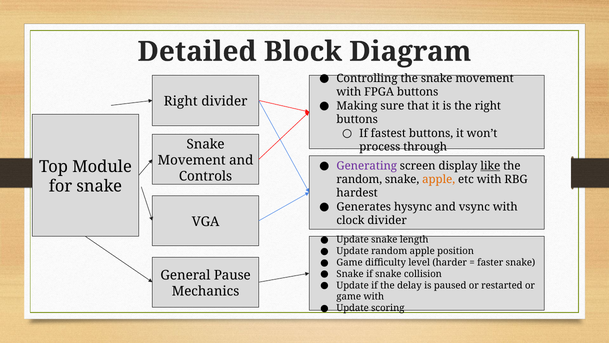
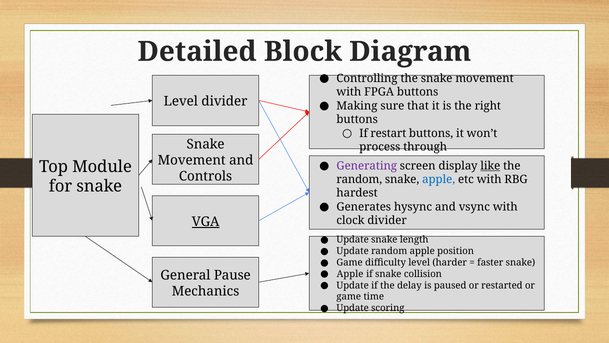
Right: Right -> Level (181, 101)
fastest: fastest -> restart (388, 133)
apple colour: orange -> blue (439, 179)
VGA underline: none -> present (206, 221)
Snake: Snake -> Apple (350, 274)
game with: with -> time (374, 296)
